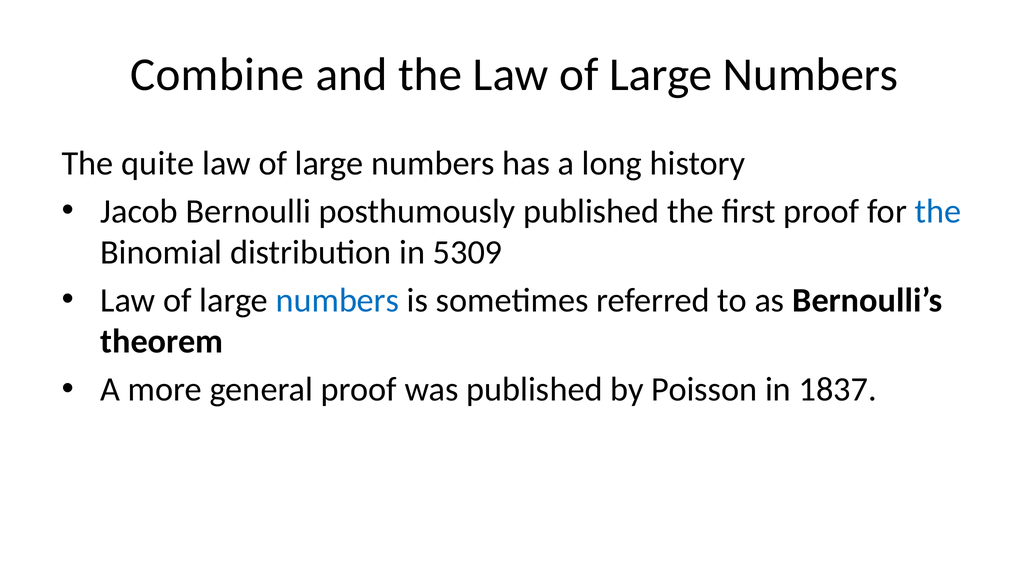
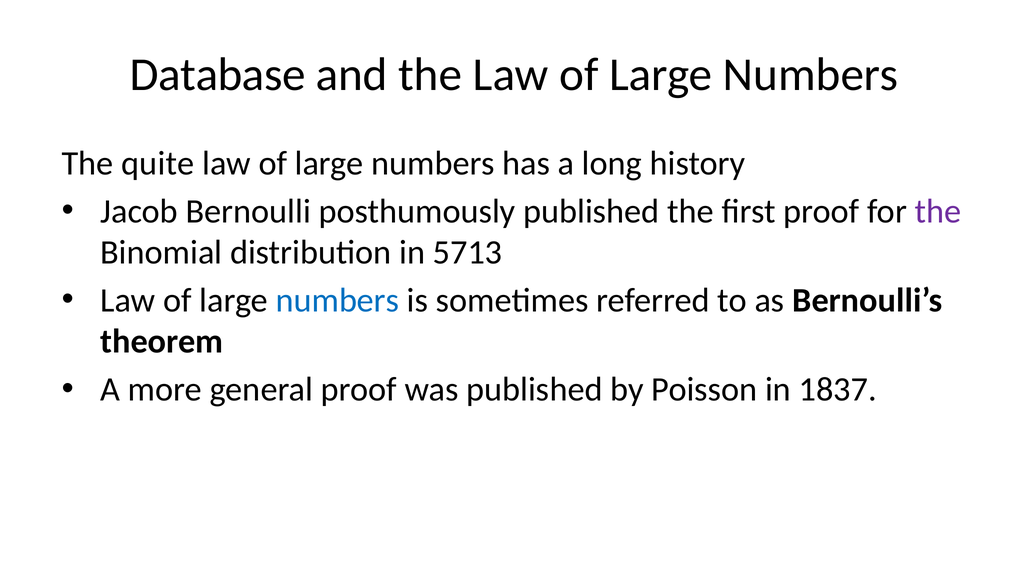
Combine: Combine -> Database (218, 75)
the colour: blue -> purple (938, 211)
5309: 5309 -> 5713 (468, 252)
